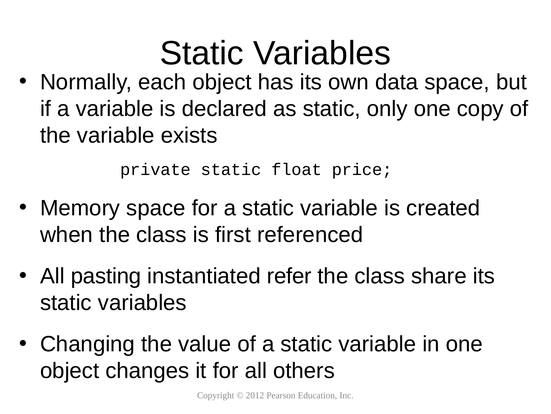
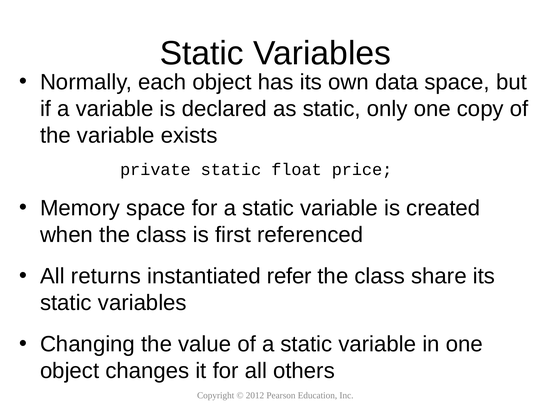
pasting: pasting -> returns (106, 276)
